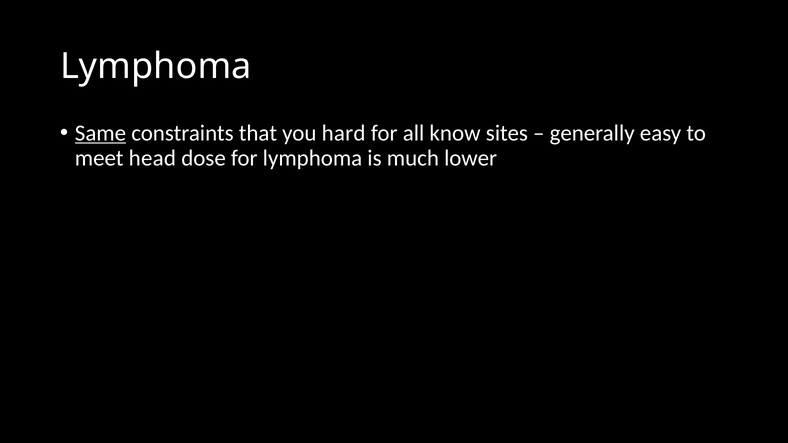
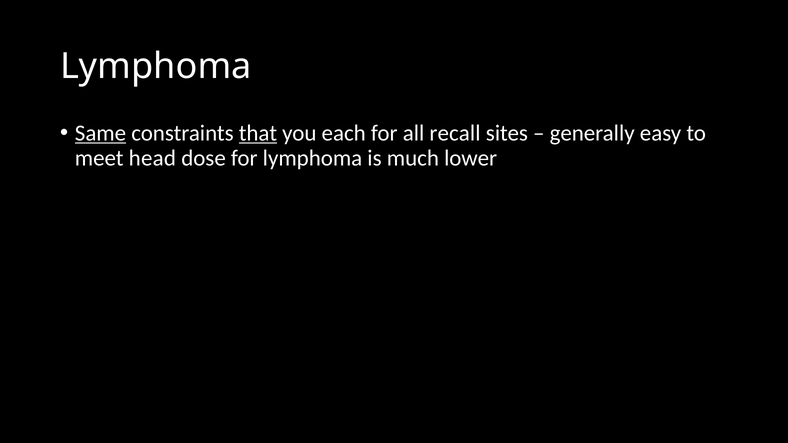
that underline: none -> present (258, 133)
hard: hard -> each (344, 133)
know: know -> recall (455, 133)
